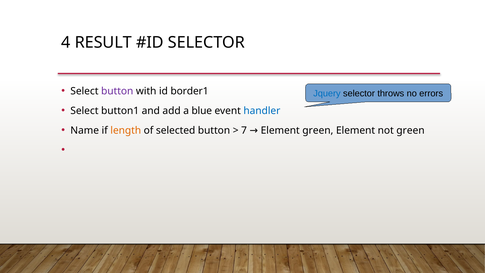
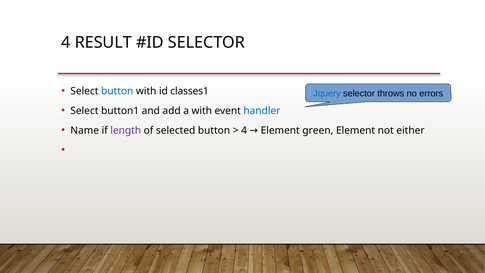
button colour: purple -> blue (117, 91)
border1: border1 -> classes1 (190, 91)
a blue: blue -> with (202, 111)
length colour: orange -> purple (126, 130)
7: 7 -> 4 (244, 130)
not green: green -> either (411, 130)
